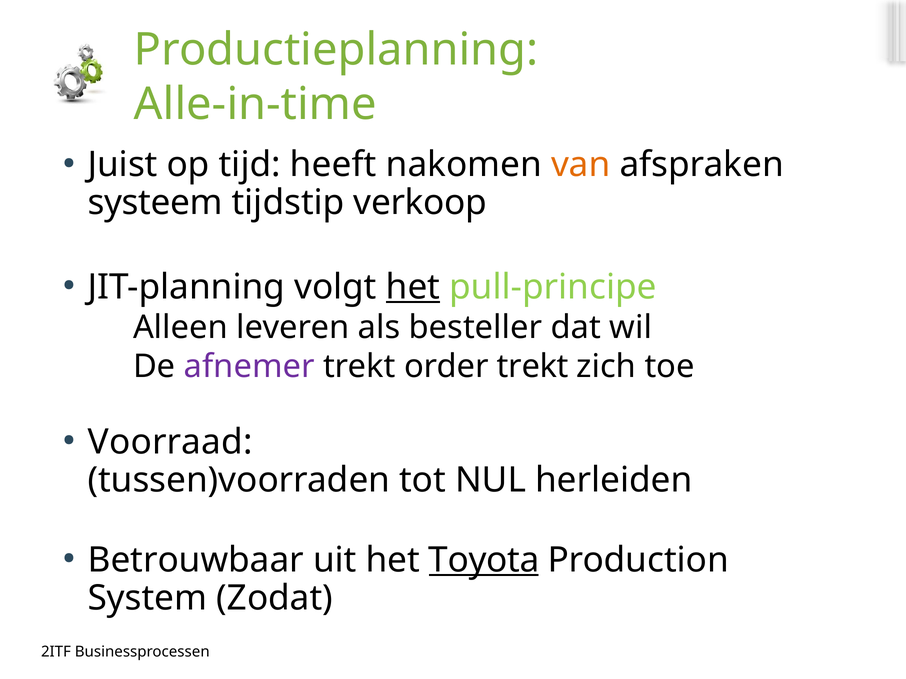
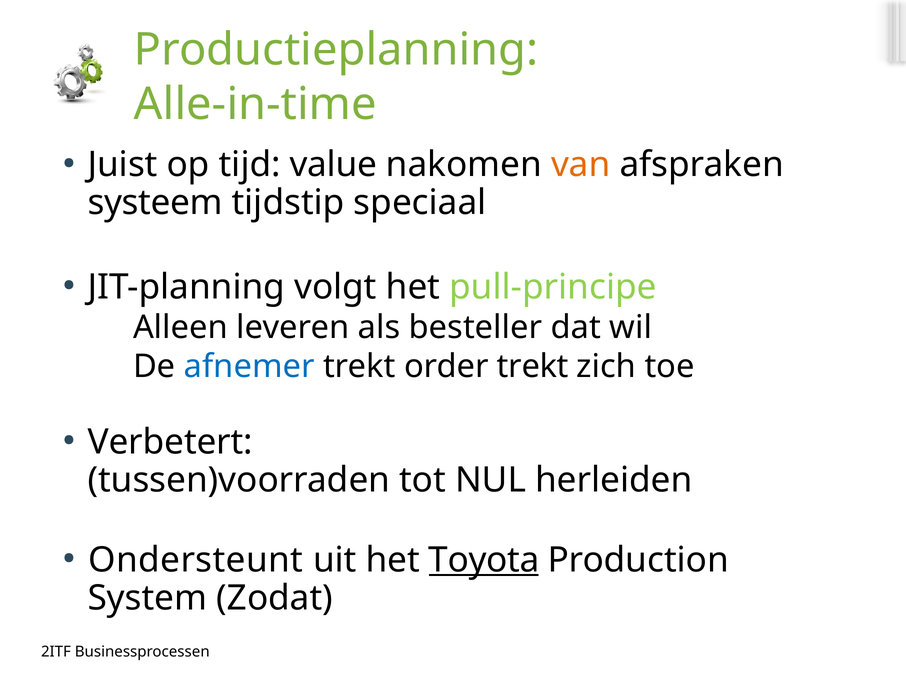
heeft: heeft -> value (333, 165)
verkoop: verkoop -> speciaal (420, 203)
het underline: present -> none (413, 287)
afnemer colour: purple -> blue (249, 367)
Voorraad: Voorraad -> Verbetert (170, 442)
Betrouwbaar: Betrouwbaar -> Ondersteunt (196, 560)
